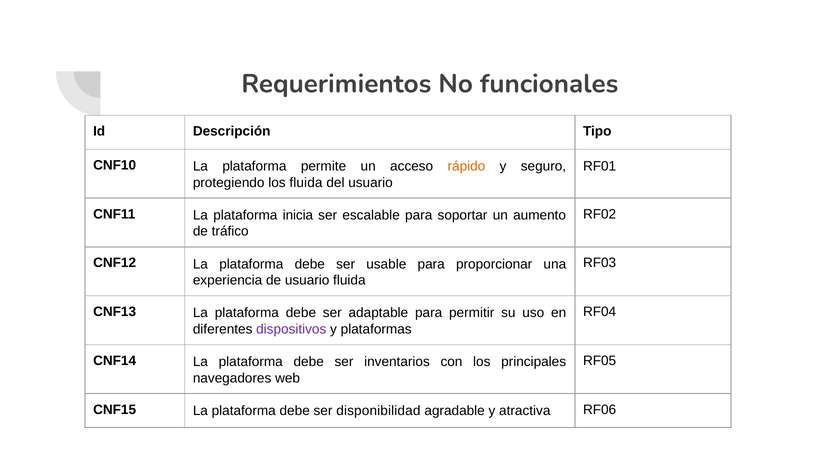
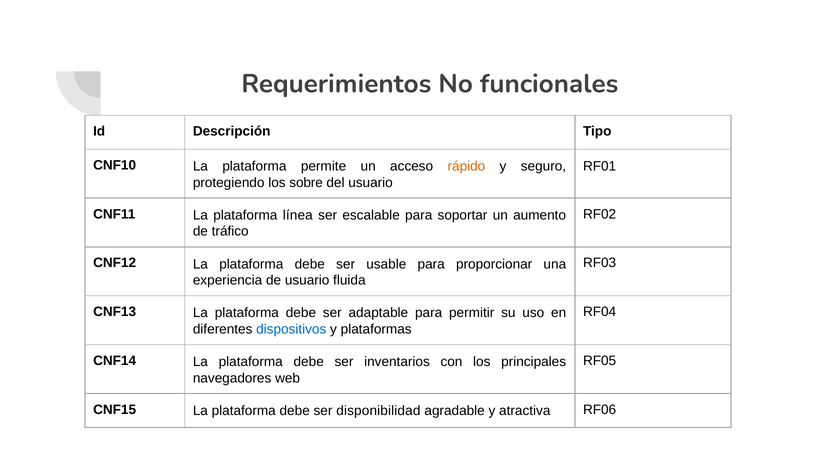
los fluida: fluida -> sobre (306, 183)
inicia: inicia -> línea (298, 215)
dispositivos colour: purple -> blue (291, 329)
